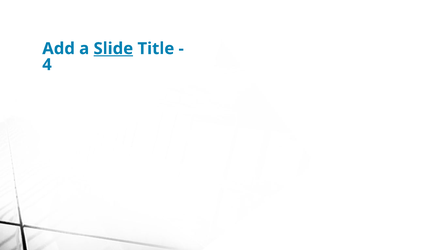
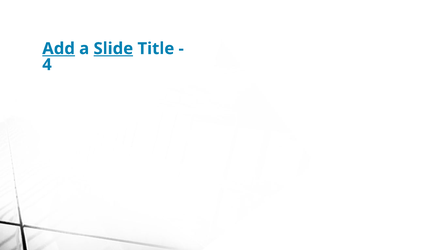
Add underline: none -> present (59, 49)
